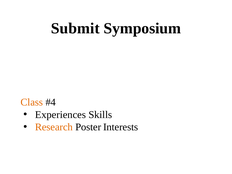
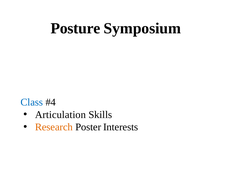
Submit: Submit -> Posture (75, 28)
Class colour: orange -> blue (32, 102)
Experiences: Experiences -> Articulation (60, 115)
